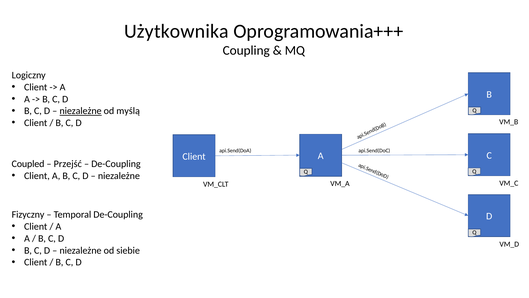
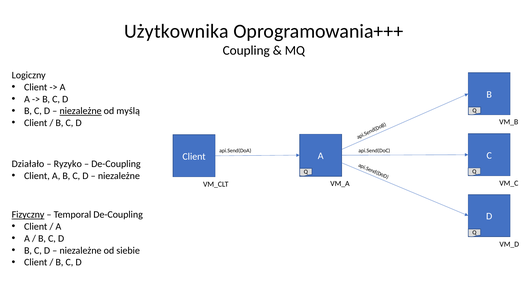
Coupled: Coupled -> Działało (28, 164)
Przejść: Przejść -> Ryzyko (68, 164)
Fizyczny underline: none -> present (28, 214)
